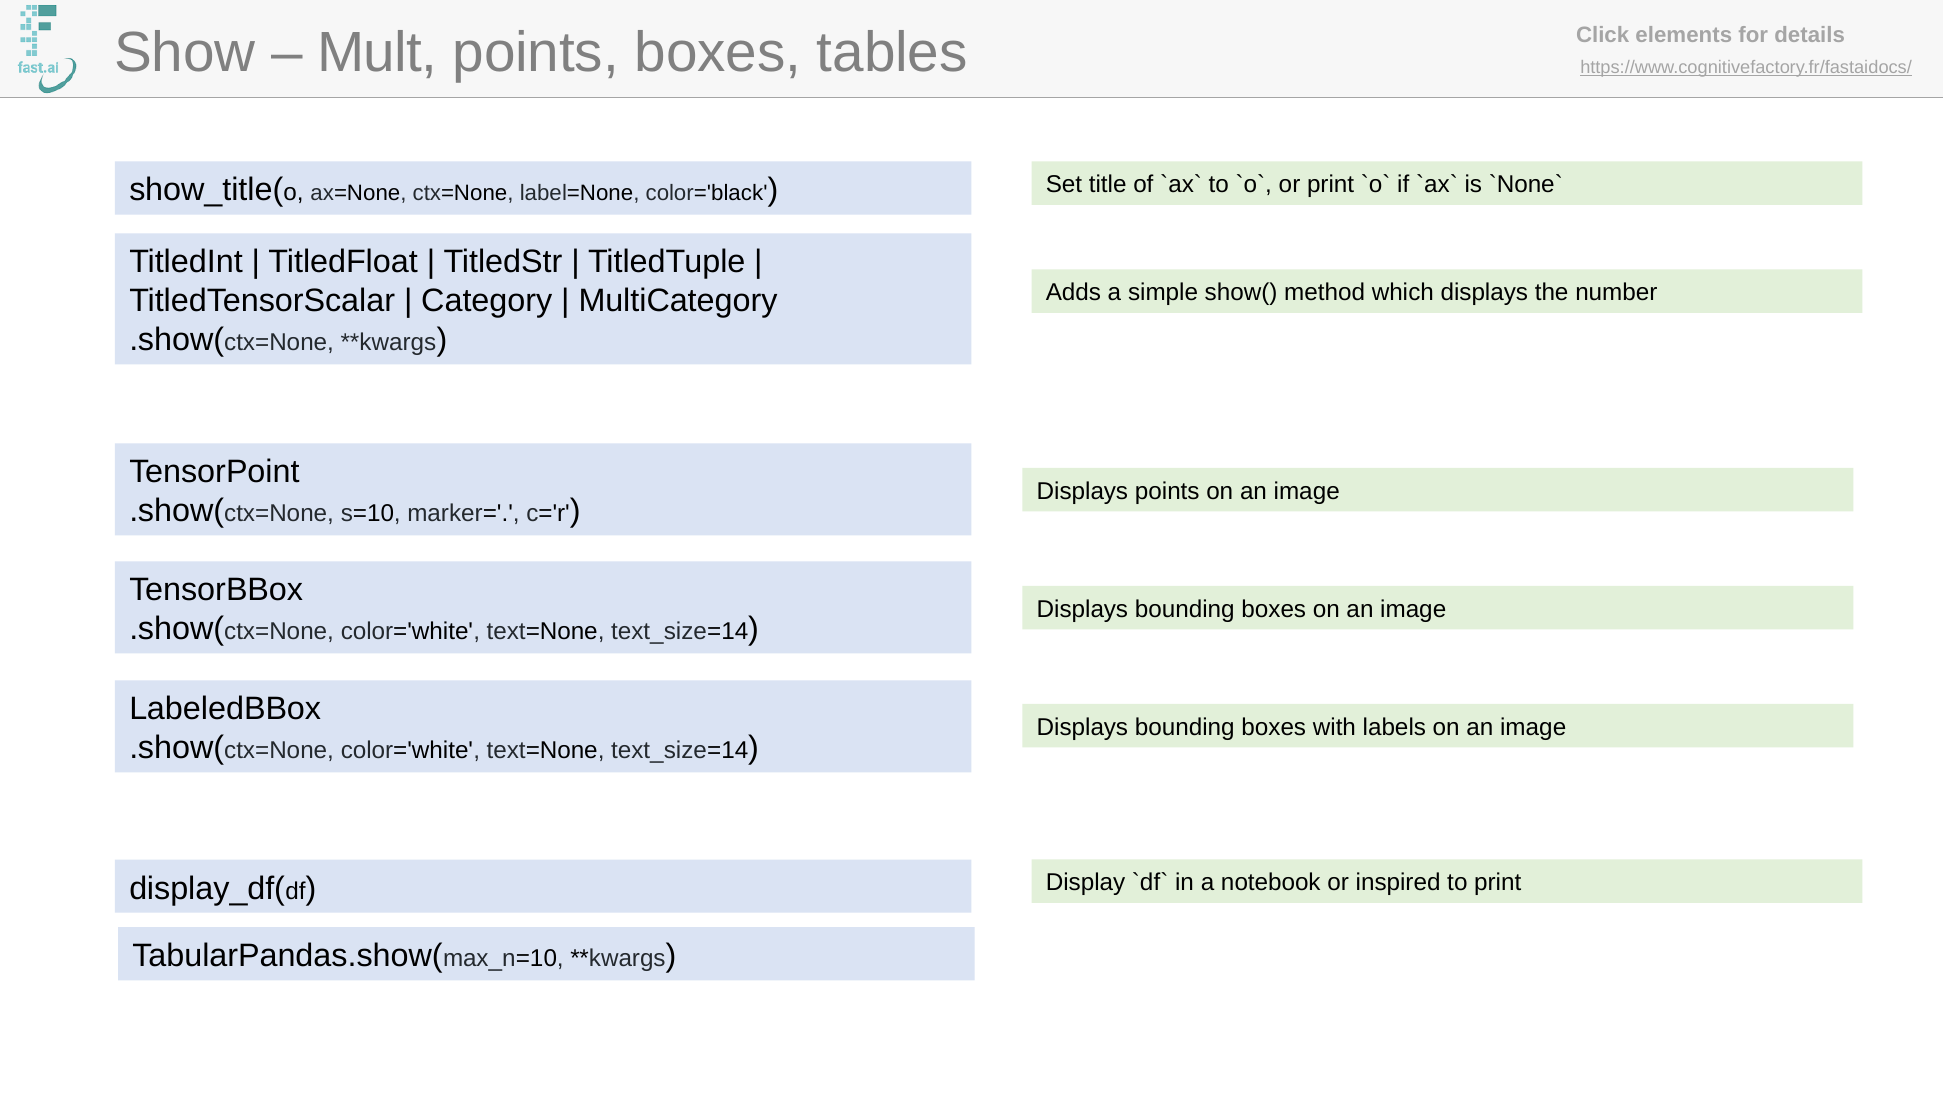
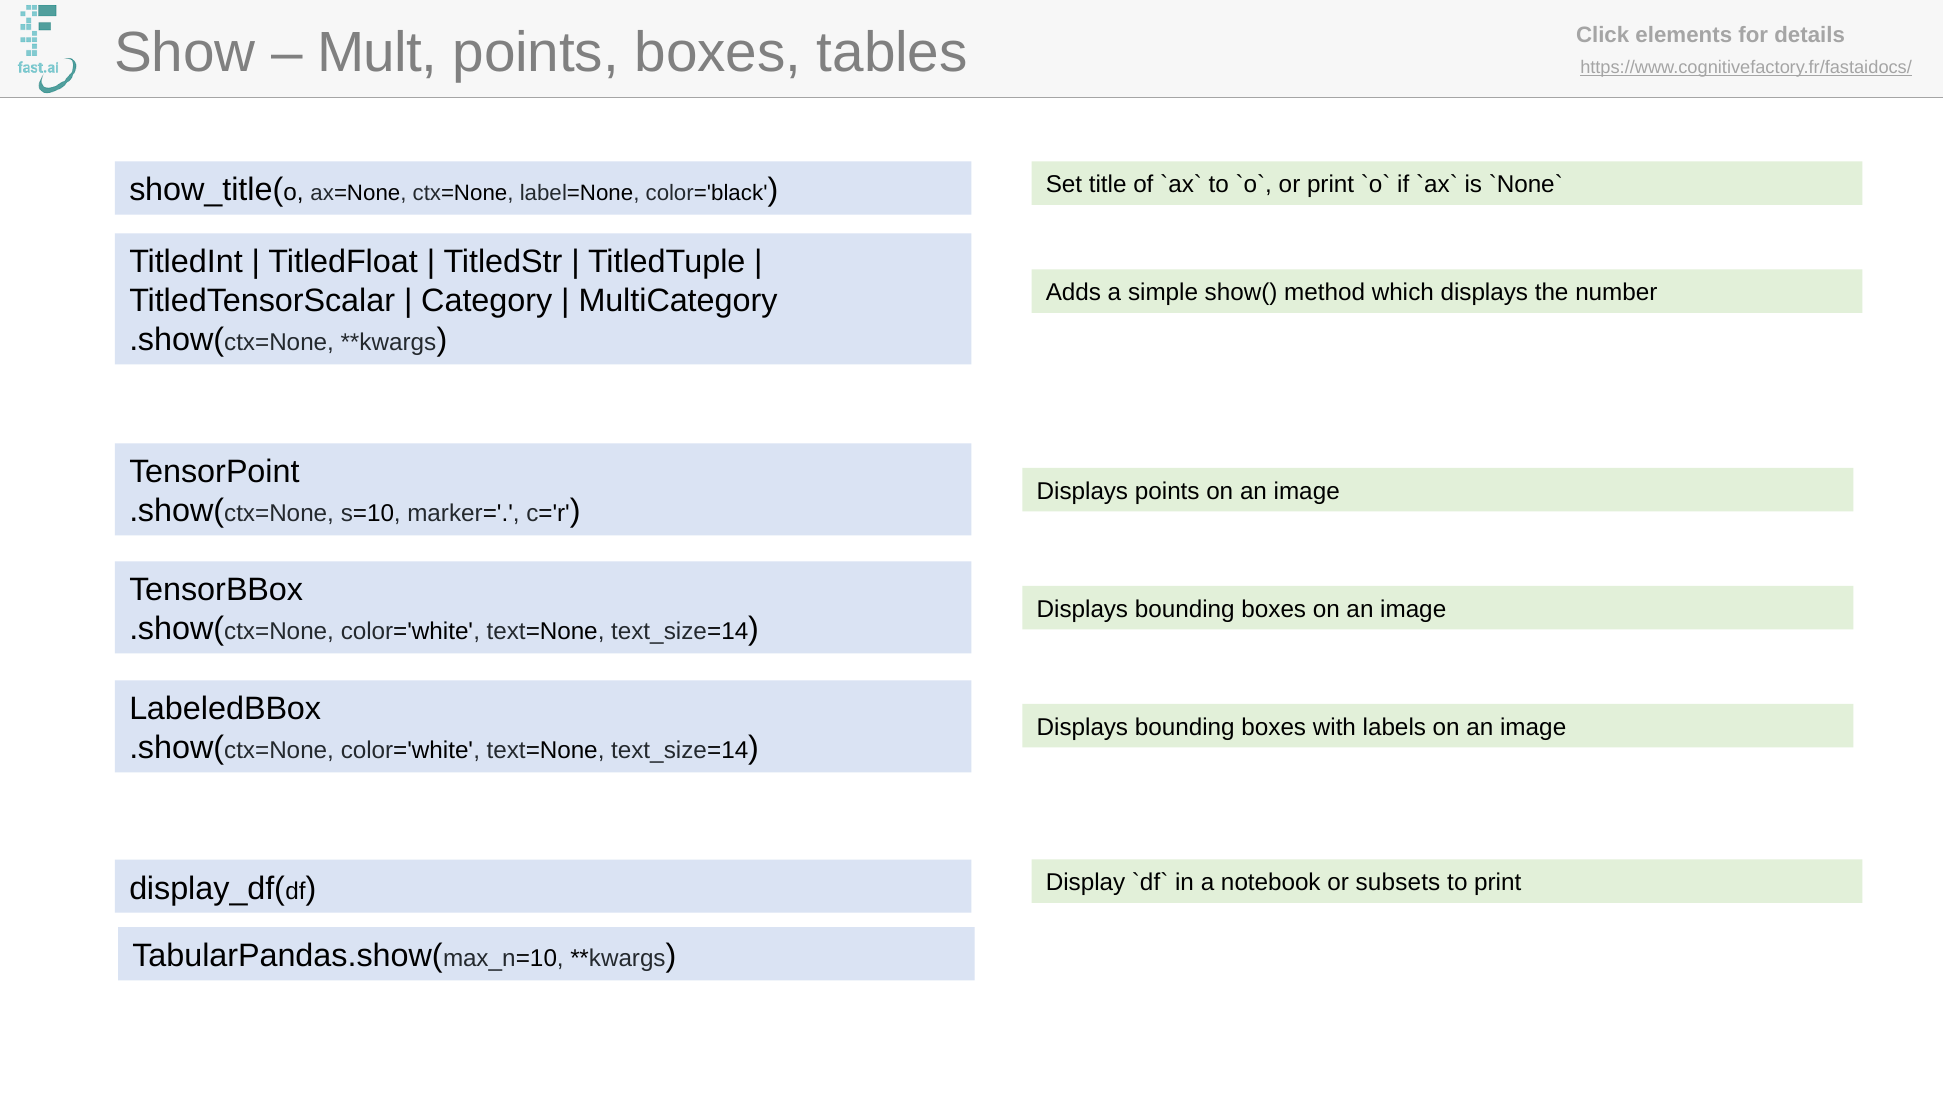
inspired: inspired -> subsets (1398, 883)
